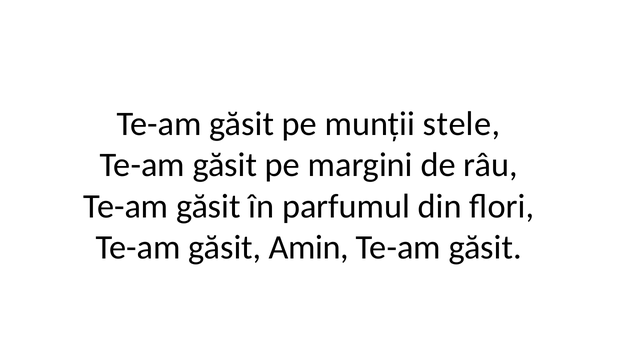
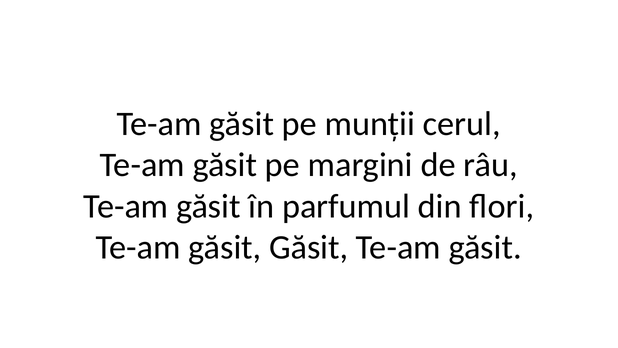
stele: stele -> cerul (462, 124)
găsit Amin: Amin -> Găsit (309, 247)
